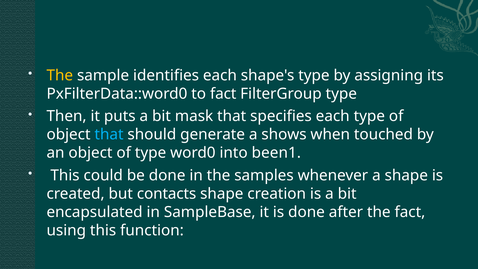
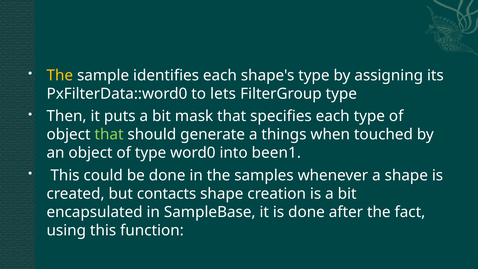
to fact: fact -> lets (223, 94)
that colour: light blue -> light green (109, 135)
shows: shows -> things (284, 135)
